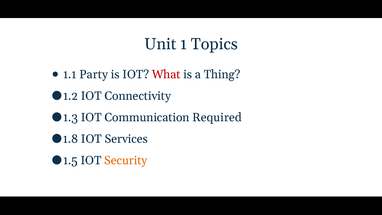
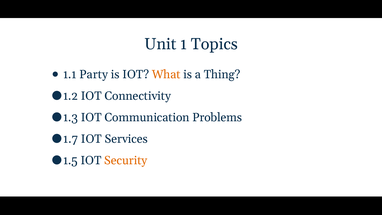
What colour: red -> orange (166, 74)
Required: Required -> Problems (217, 117)
1.8: 1.8 -> 1.7 (70, 139)
